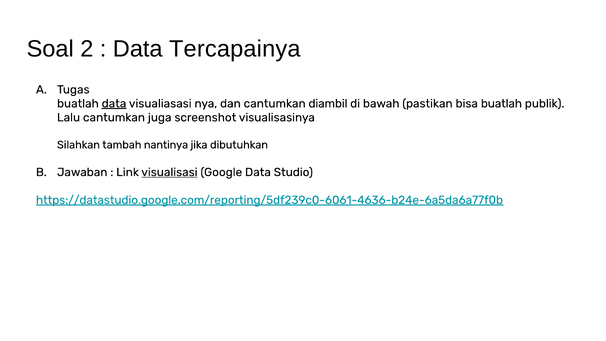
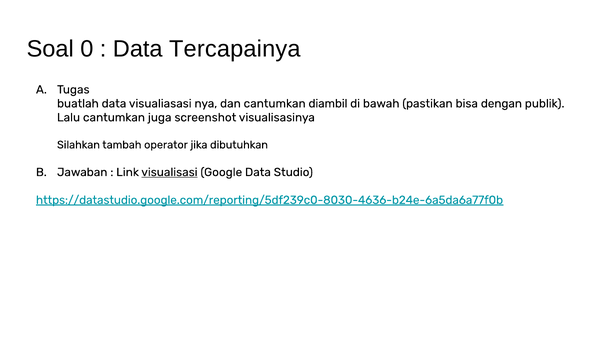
2: 2 -> 0 (87, 49)
data underline: present -> none (114, 103)
bisa buatlah: buatlah -> dengan (501, 103)
nantinya: nantinya -> operator (166, 145)
https://datastudio.google.com/reporting/5df239c0-6061-4636-b24e-6a5da6a77f0b: https://datastudio.google.com/reporting/5df239c0-6061-4636-b24e-6a5da6a77f0b -> https://datastudio.google.com/reporting/5df239c0-8030-4636-b24e-6a5da6a77f0b (270, 200)
